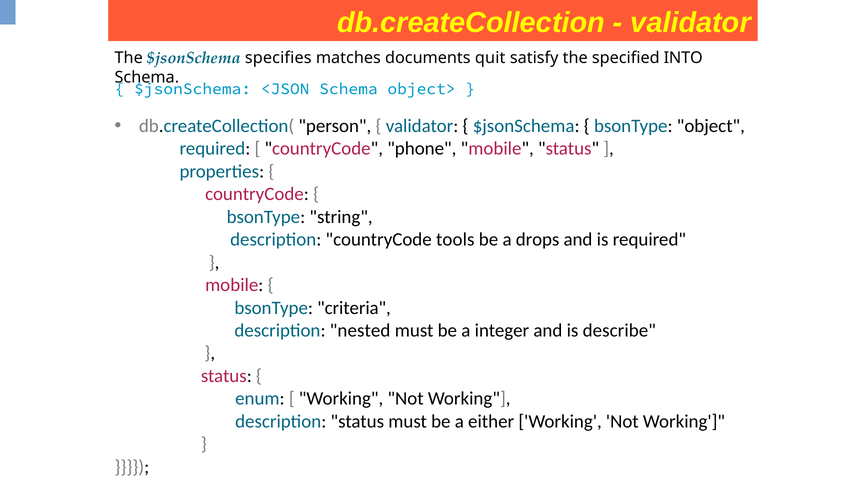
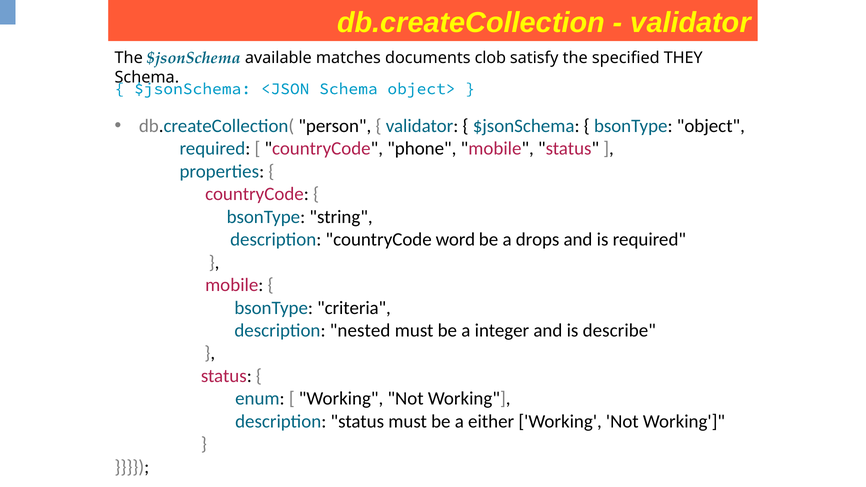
specifies: specifies -> available (278, 58)
quit: quit -> clob (490, 58)
INTO: INTO -> THEY (683, 58)
tools: tools -> word (455, 240)
